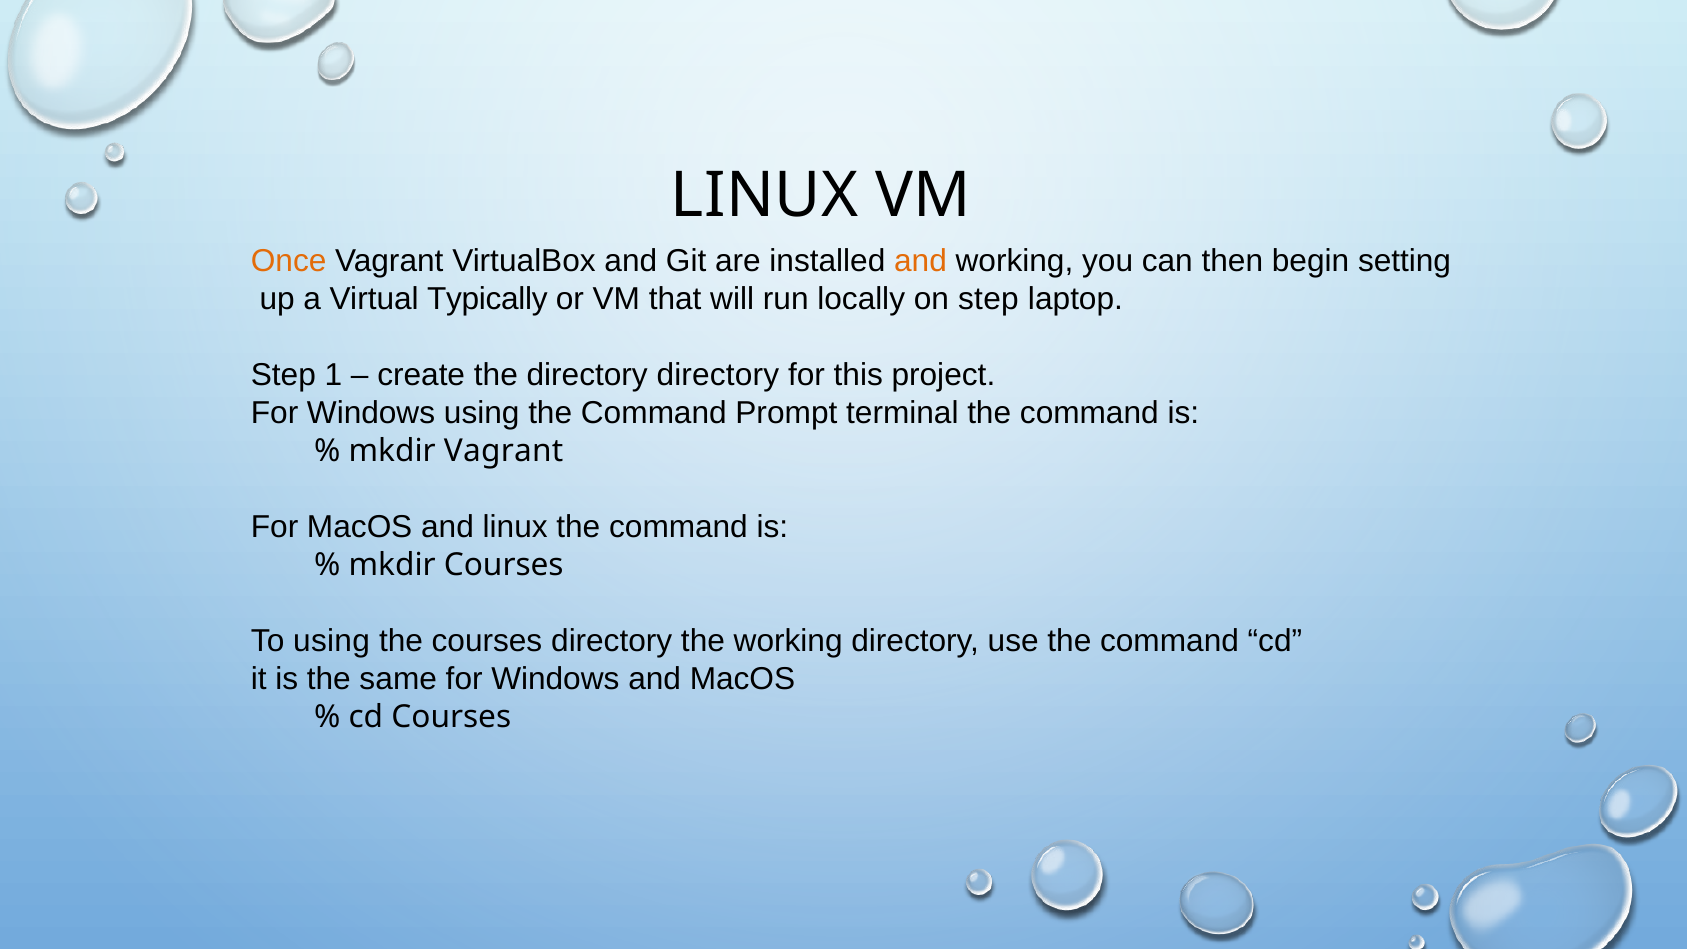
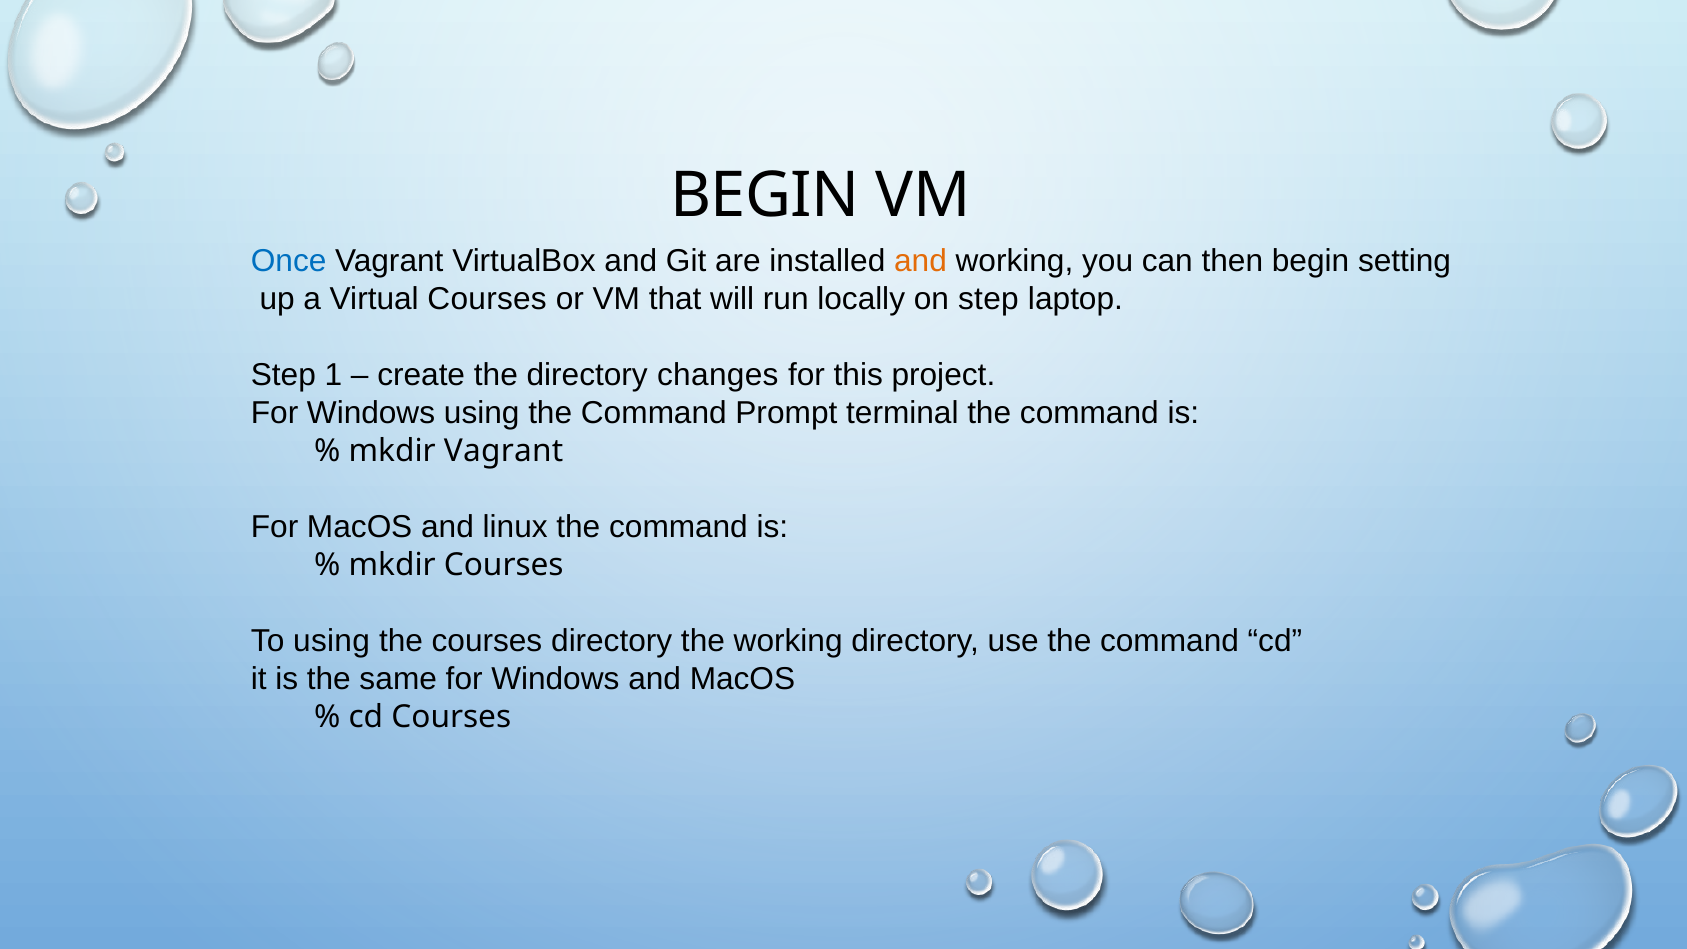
LINUX: LINUX -> BEGIN (765, 196)
Once colour: orange -> blue (289, 261)
Virtual Typically: Typically -> Courses (487, 299)
directory directory: directory -> changes (718, 375)
